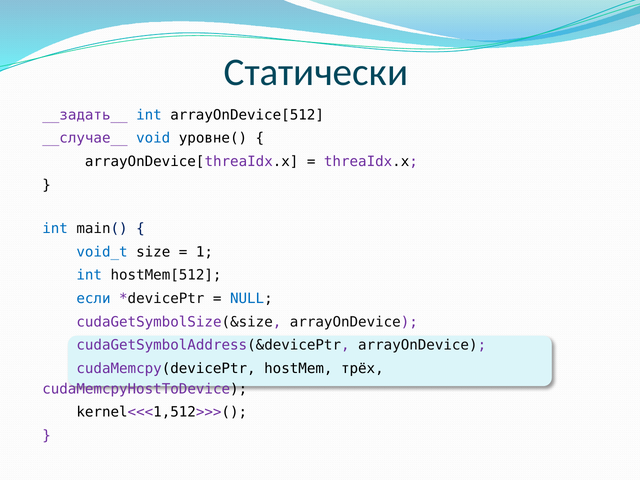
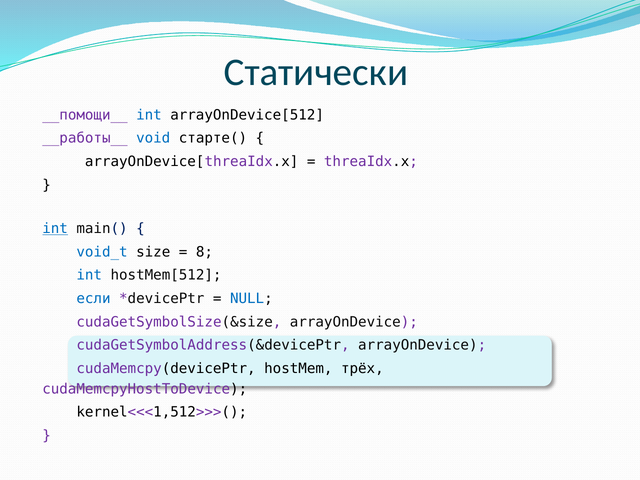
__задать__: __задать__ -> __помощи__ (85, 115)
__случае__: __случае__ -> __работы__ (85, 138)
уровне(: уровне( -> старте( (213, 138)
int underline: none -> present (55, 229)
1: 1 -> 8 (204, 252)
